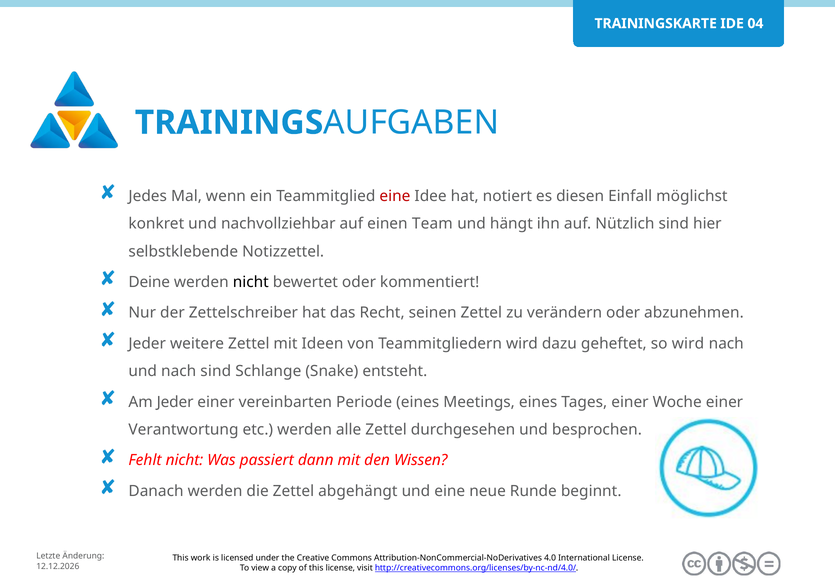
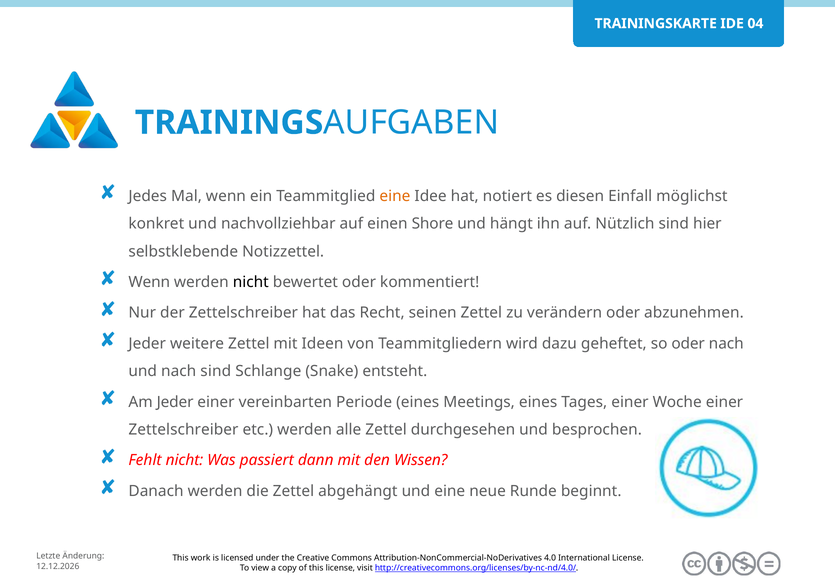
eine colour: red -> orange (395, 196)
Team: Team -> Shore (433, 224)
Deine: Deine -> Wenn (149, 282)
so wird: wird -> oder (688, 344)
Verantwortung: Verantwortung -> Zettelschreiber (183, 430)
